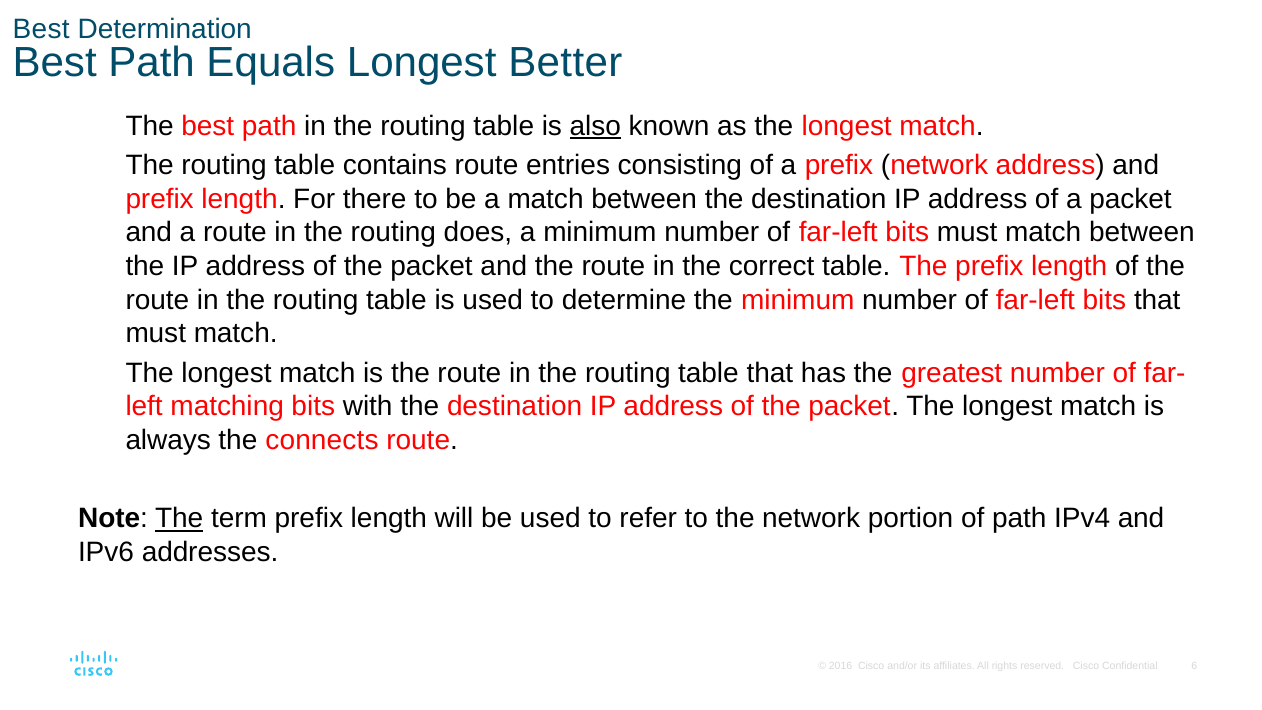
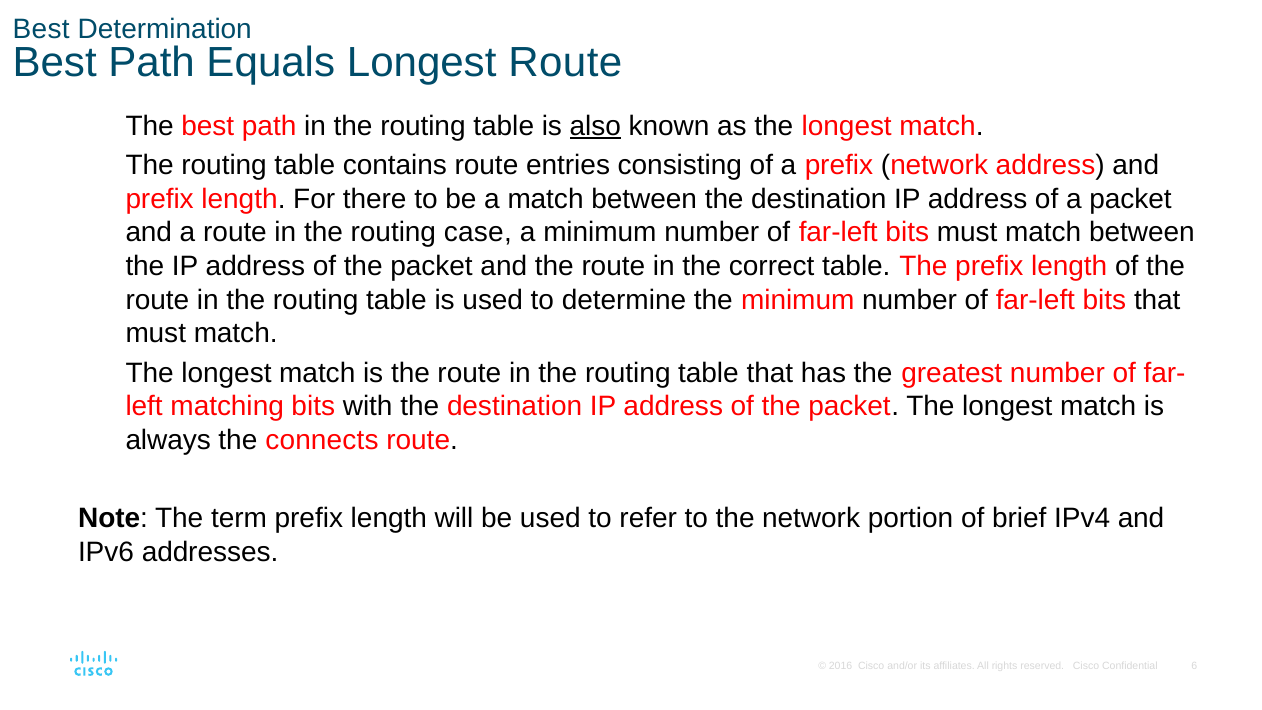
Longest Better: Better -> Route (565, 62)
does: does -> case (478, 233)
The underline: present -> none (179, 519)
of path: path -> brief (1019, 519)
